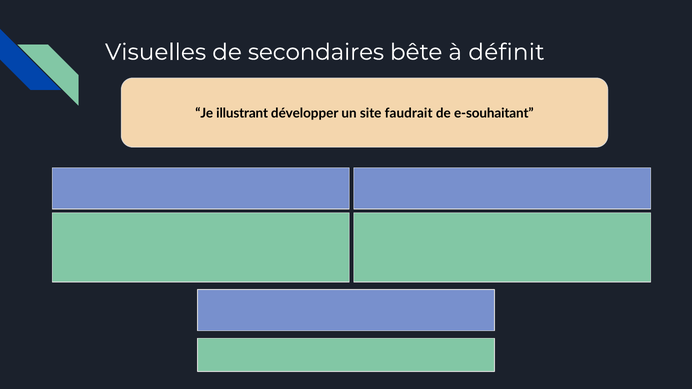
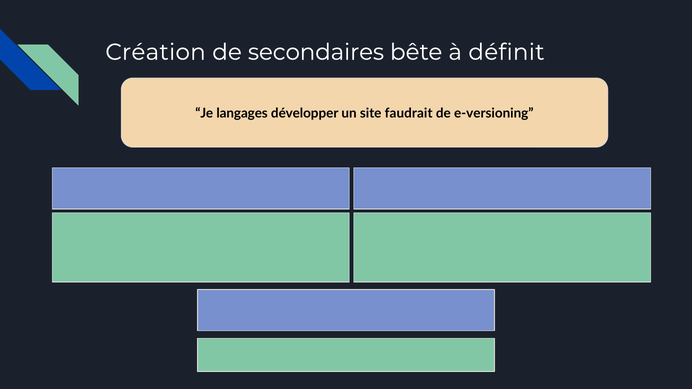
Visuelles: Visuelles -> Création (156, 52)
illustrant: illustrant -> langages (242, 114)
e-souhaitant: e-souhaitant -> e-versioning (494, 114)
